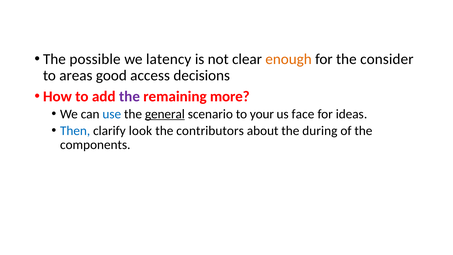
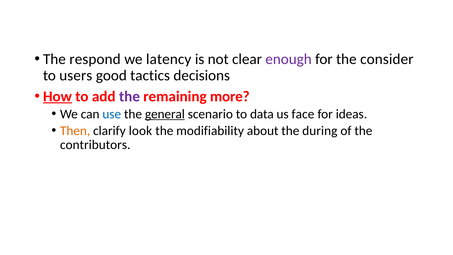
possible: possible -> respond (95, 59)
enough colour: orange -> purple (289, 59)
areas: areas -> users (76, 75)
access: access -> tactics (150, 75)
How underline: none -> present (57, 96)
your: your -> data (262, 114)
Then colour: blue -> orange (75, 131)
contributors: contributors -> modifiability (210, 131)
components: components -> contributors (95, 145)
